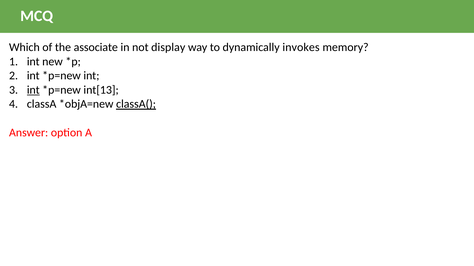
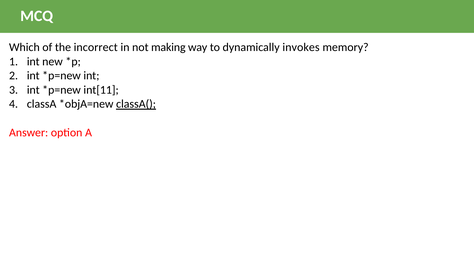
associate: associate -> incorrect (96, 47)
display: display -> making (168, 47)
int underline: present -> none (33, 90)
int[13: int[13 -> int[11 (101, 90)
